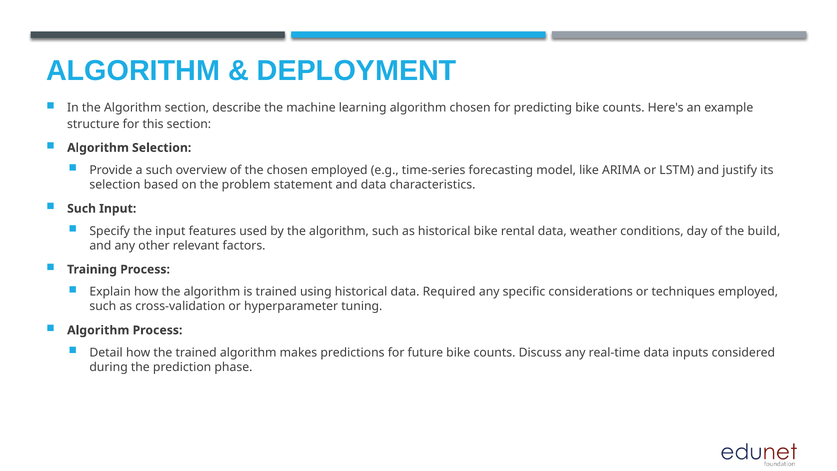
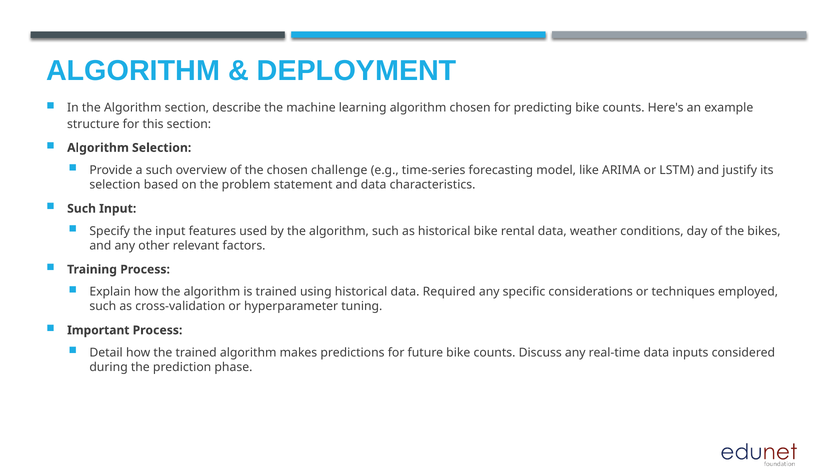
chosen employed: employed -> challenge (339, 170)
build: build -> bikes (764, 231)
Algorithm: Algorithm -> Important (98, 330)
